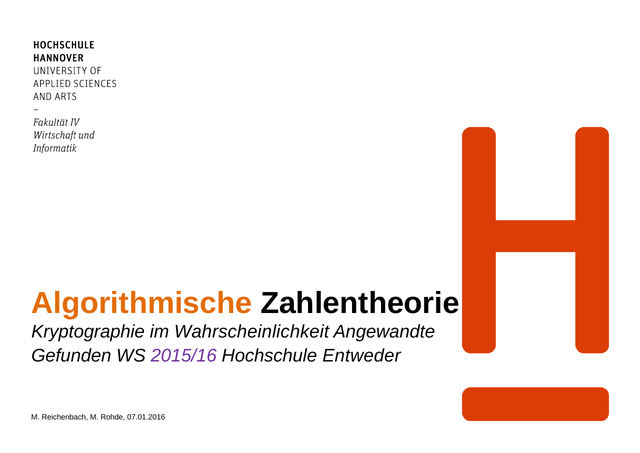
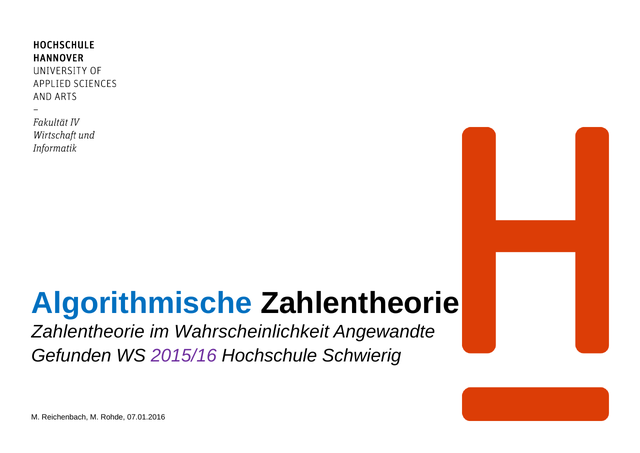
Algorithmische colour: orange -> blue (142, 303)
Kryptographie: Kryptographie -> Zahlentheorie (88, 331)
Entweder: Entweder -> Schwierig (362, 355)
